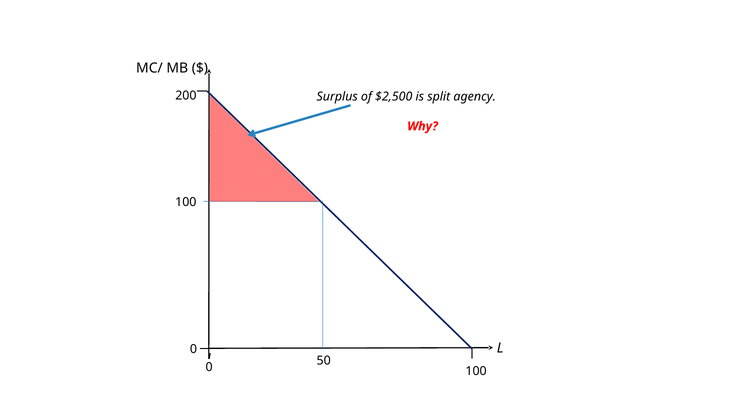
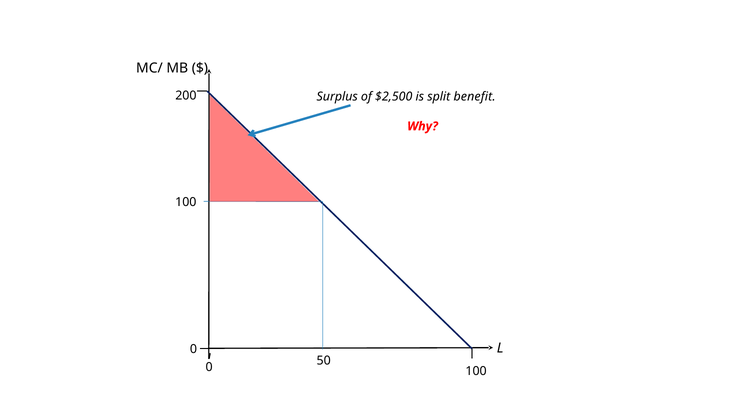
agency: agency -> benefit (475, 96)
